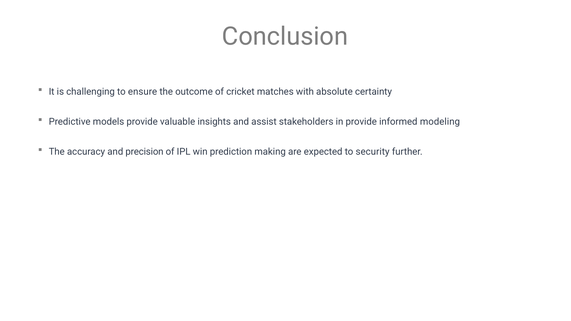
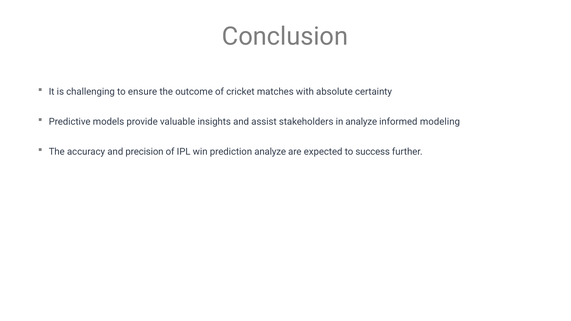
in provide: provide -> analyze (361, 122)
prediction making: making -> analyze (270, 152)
security: security -> success (373, 152)
